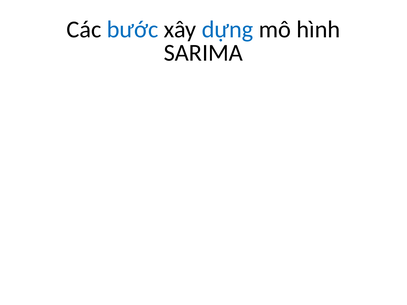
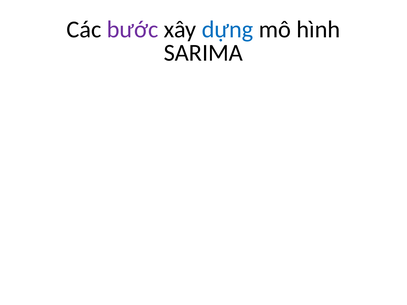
bước colour: blue -> purple (133, 30)
